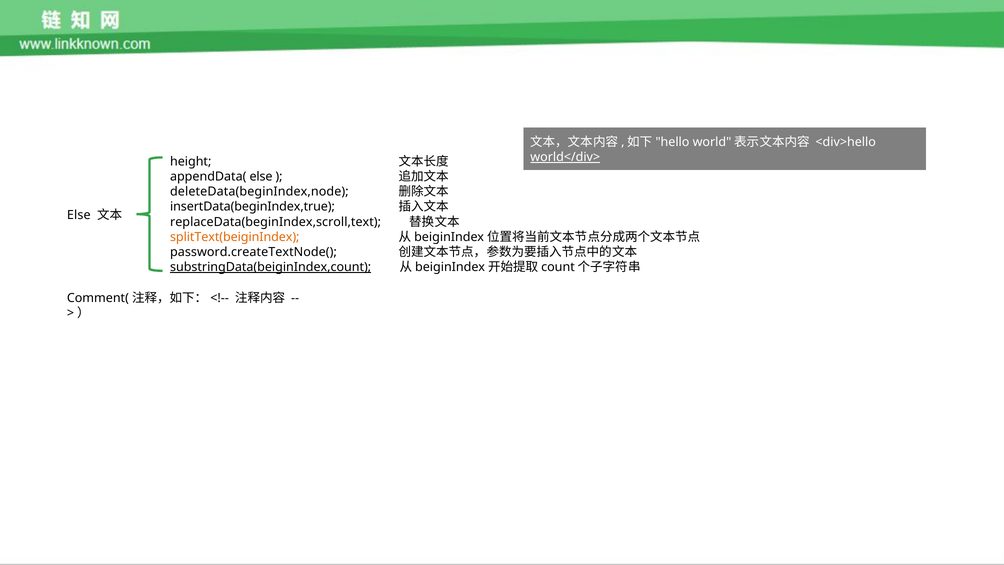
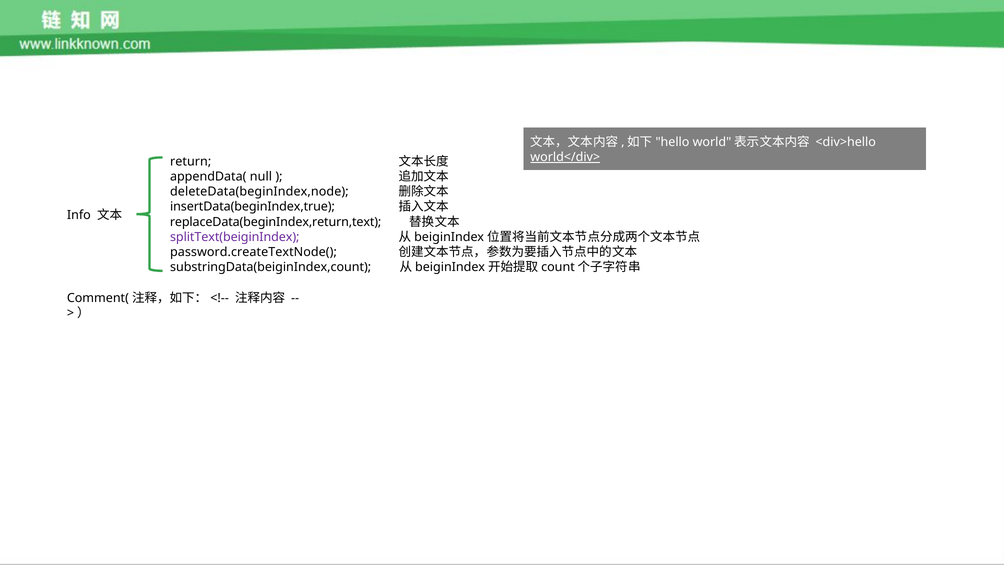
height: height -> return (191, 162)
appendData( else: else -> null (261, 177)
Else: Else -> Info (79, 215)
replaceData(beginIndex,scroll,text: replaceData(beginIndex,scroll,text -> replaceData(beginIndex,return,text (276, 222)
splitText(beiginIndex colour: orange -> purple (235, 237)
substringData(beiginIndex,count underline: present -> none (271, 267)
